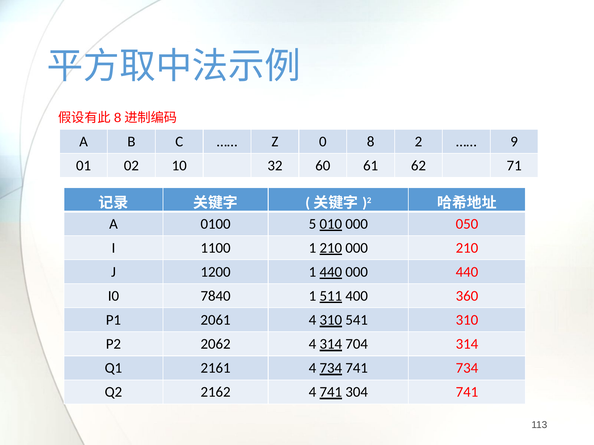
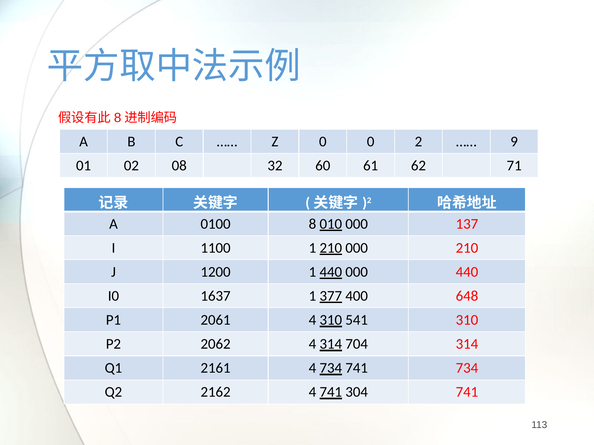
0 8: 8 -> 0 (371, 142)
10: 10 -> 08 (179, 166)
5: 5 -> 8 (312, 224)
050: 050 -> 137 (467, 224)
7840: 7840 -> 1637 (216, 296)
511: 511 -> 377 (331, 296)
360: 360 -> 648 (467, 296)
